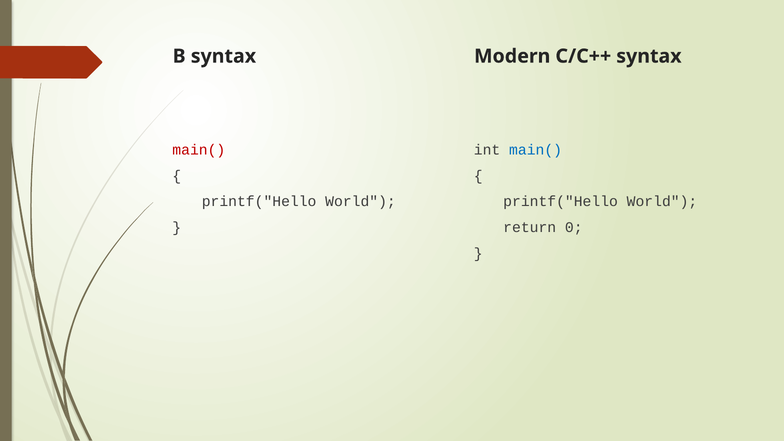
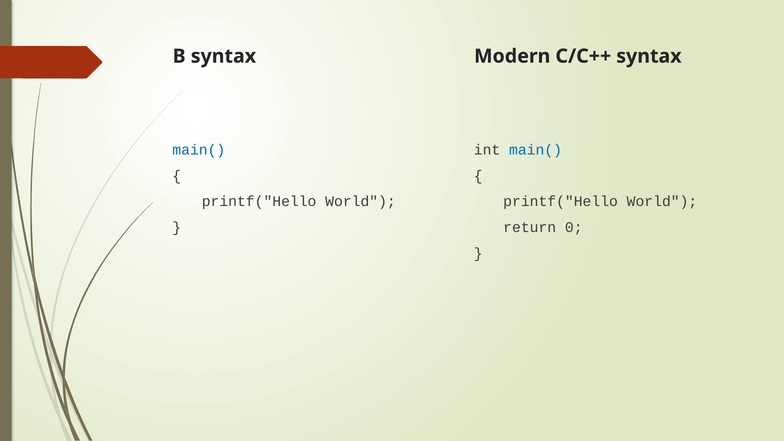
main( colour: red -> blue (199, 150)
